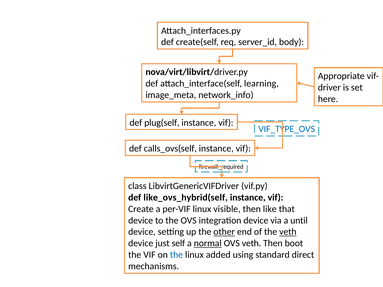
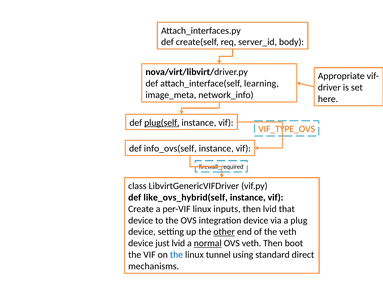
plug(self underline: none -> present (162, 123)
VIF_TYPE_OVS colour: blue -> orange (287, 129)
calls_ovs(self: calls_ovs(self -> info_ovs(self (170, 149)
visible: visible -> inputs (227, 209)
then like: like -> lvid (270, 209)
until: until -> plug (299, 221)
veth underline: present -> none (288, 232)
just self: self -> lvid (178, 244)
added: added -> tunnel (218, 255)
